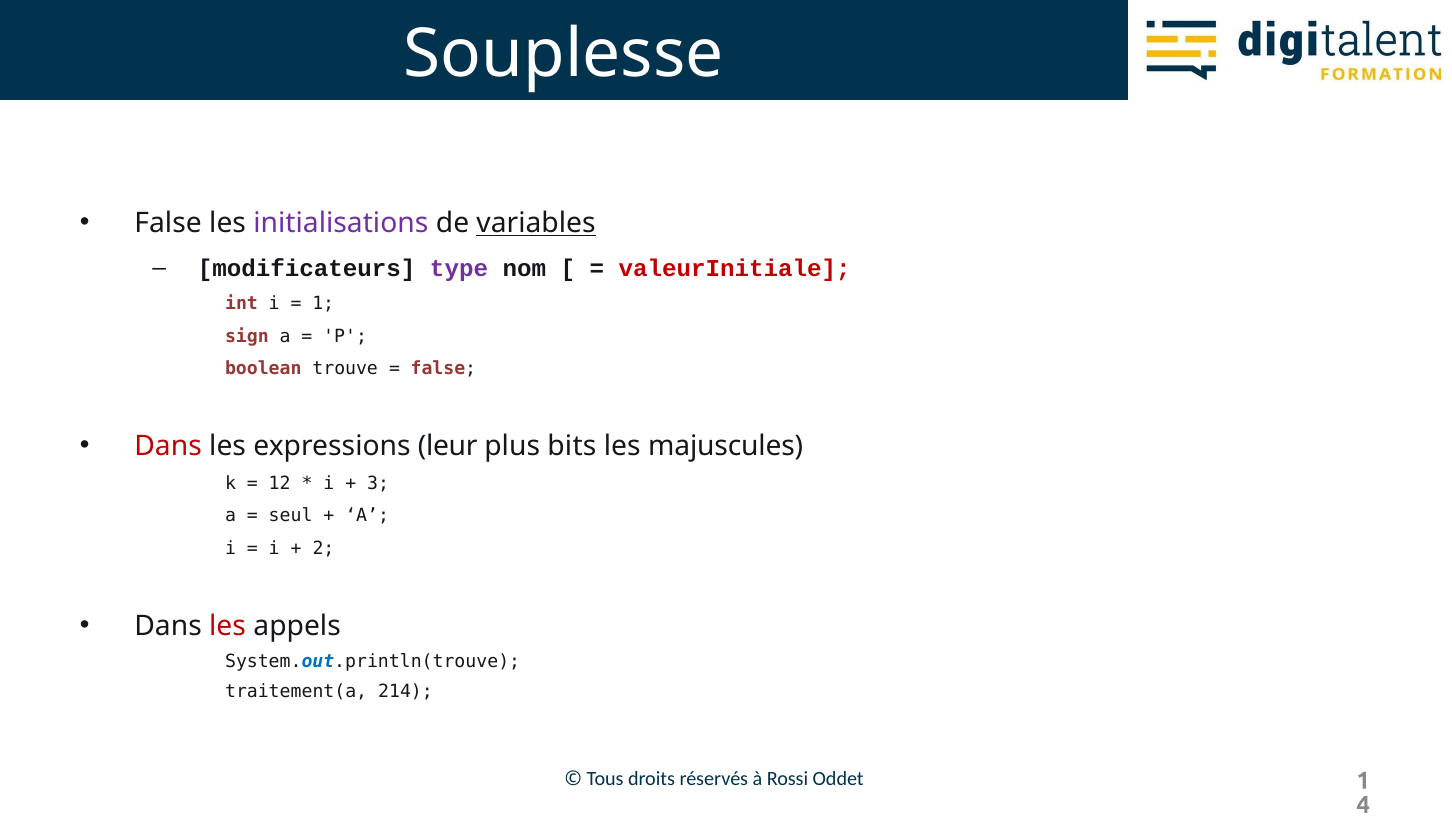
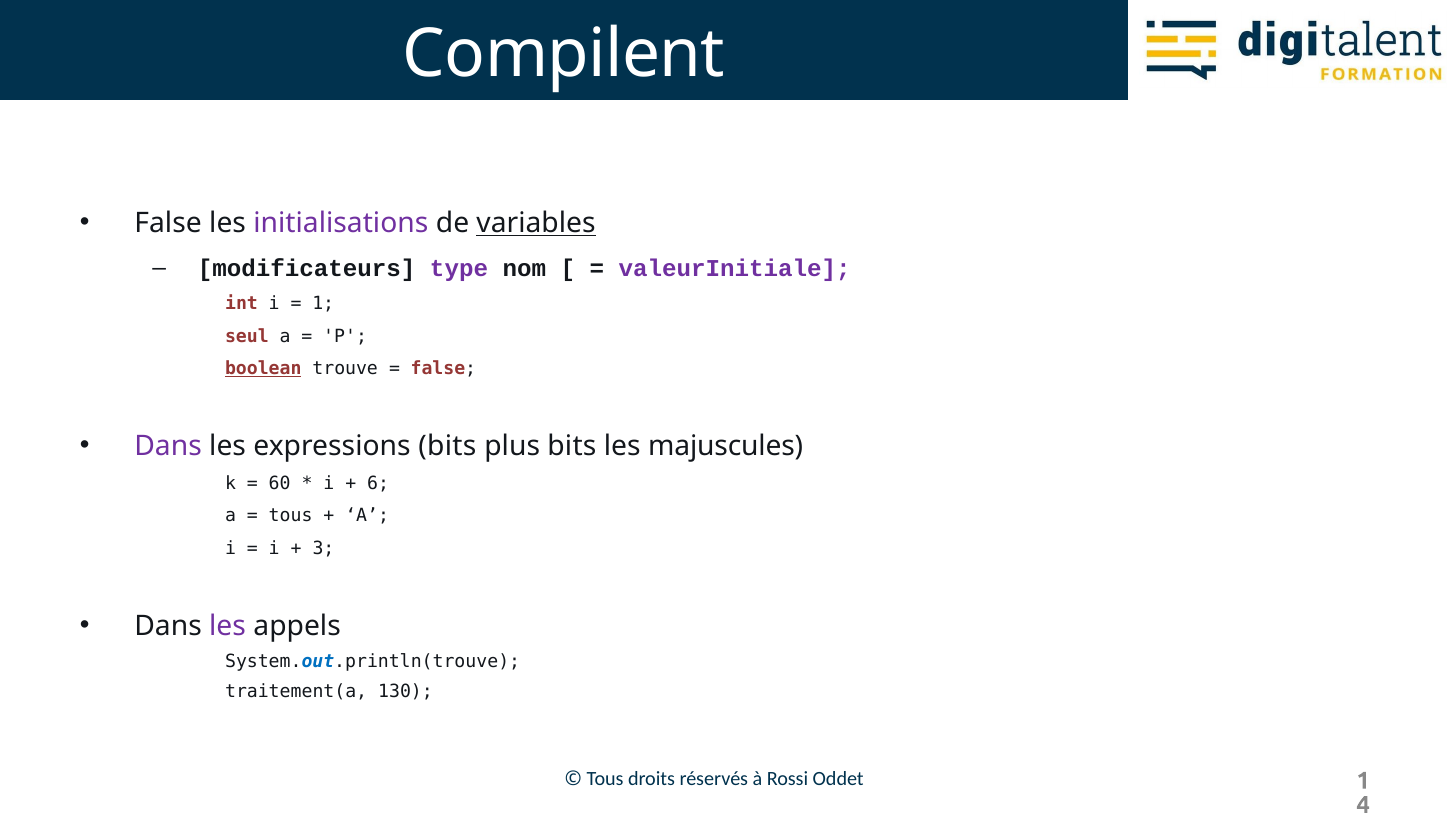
Souplesse: Souplesse -> Compilent (564, 55)
valeurInitiale colour: red -> purple (735, 268)
sign: sign -> seul (247, 336)
boolean underline: none -> present (263, 368)
Dans colour: red -> purple (168, 446)
expressions leur: leur -> bits (447, 446)
12: 12 -> 60 (280, 484)
3: 3 -> 6 (378, 484)
seul: seul -> tous (291, 516)
2: 2 -> 3 (323, 548)
les colour: red -> purple (227, 626)
214: 214 -> 130 (405, 691)
